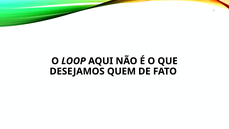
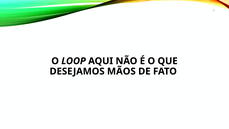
QUEM: QUEM -> MÃOS (121, 71)
